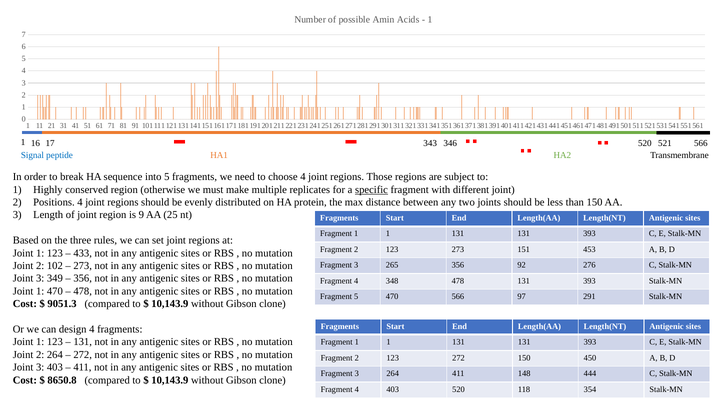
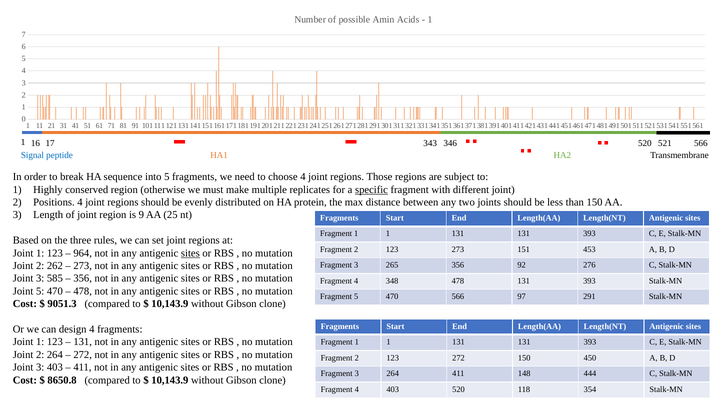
433: 433 -> 964 (83, 253)
sites underline: none -> present (190, 253)
102: 102 -> 262 (55, 266)
349: 349 -> 585 (55, 278)
1: 1 -> 5 (40, 291)
